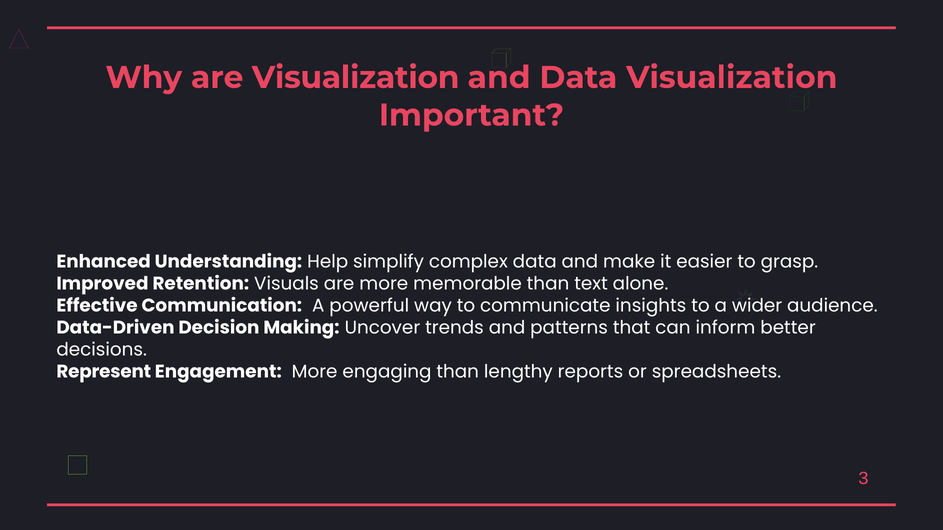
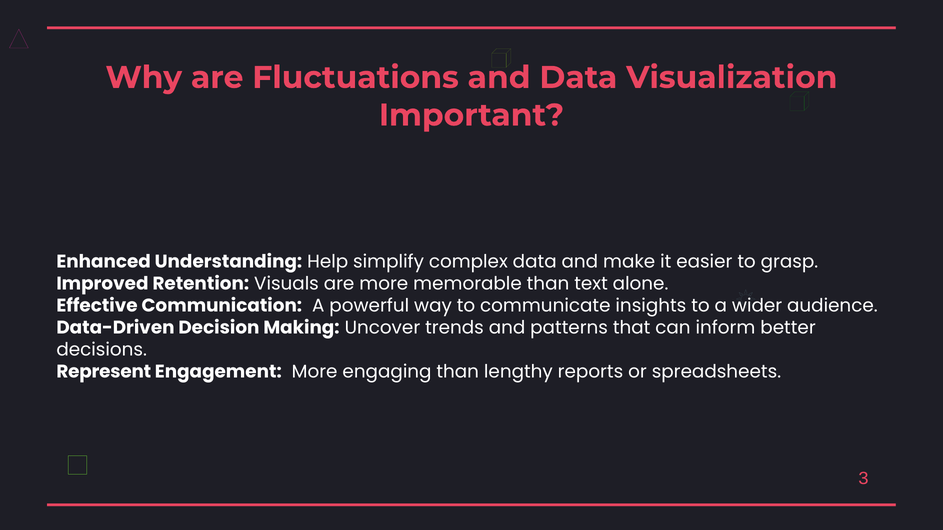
are Visualization: Visualization -> Fluctuations (355, 78)
